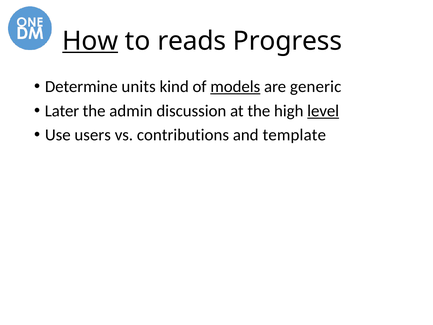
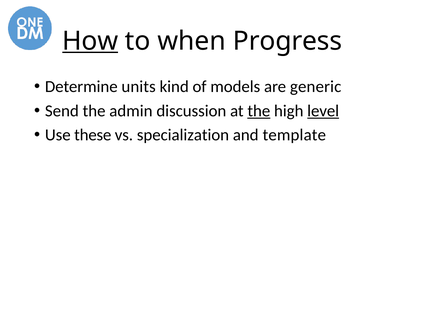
reads: reads -> when (192, 41)
models underline: present -> none (235, 87)
Later: Later -> Send (62, 111)
the underline: none -> present (259, 111)
users: users -> these (93, 135)
contributions: contributions -> specialization (183, 135)
